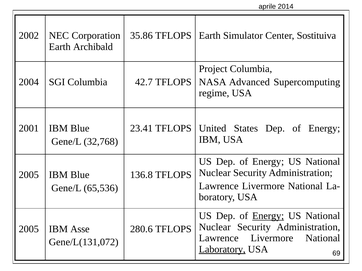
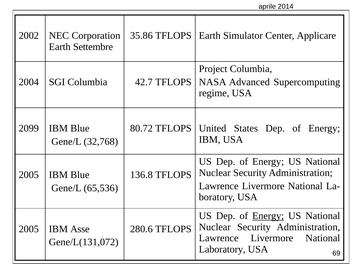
Sostituiva: Sostituiva -> Applicare (316, 36)
Archibald: Archibald -> Settembre (93, 47)
2001: 2001 -> 2099 (29, 129)
23.41: 23.41 -> 80.72 (141, 129)
Laboratory underline: present -> none (222, 250)
